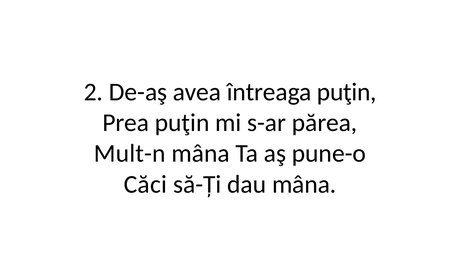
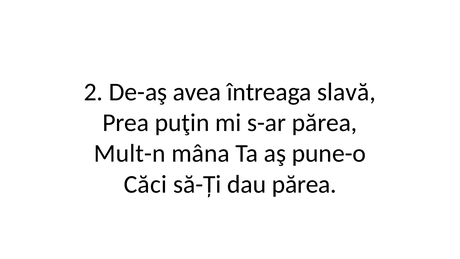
întreaga puţin: puţin -> slavă (347, 92)
dau mâna: mâna -> părea (304, 184)
